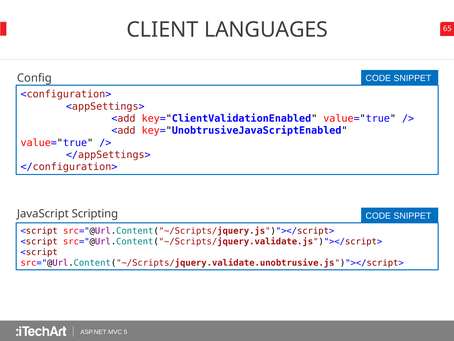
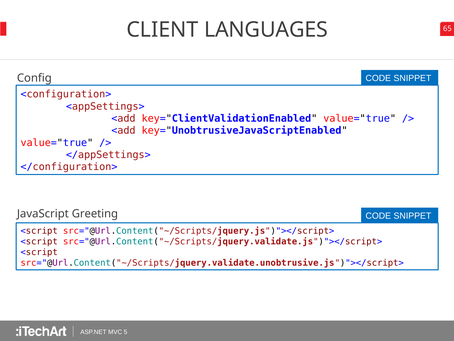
Scripting: Scripting -> Greeting (95, 213)
